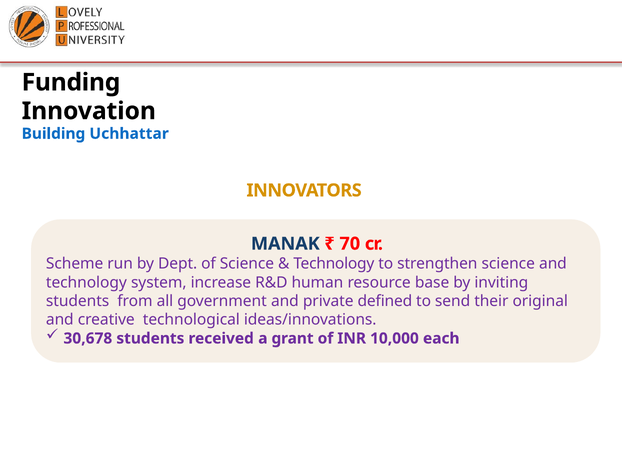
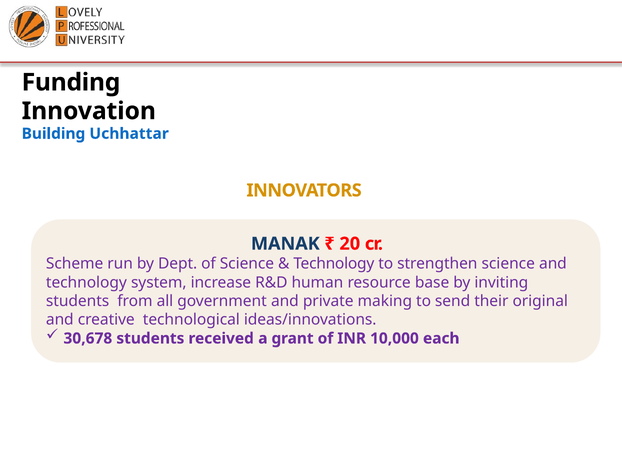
70: 70 -> 20 (350, 244)
defined: defined -> making (385, 301)
